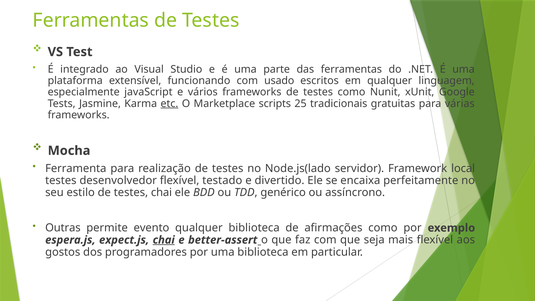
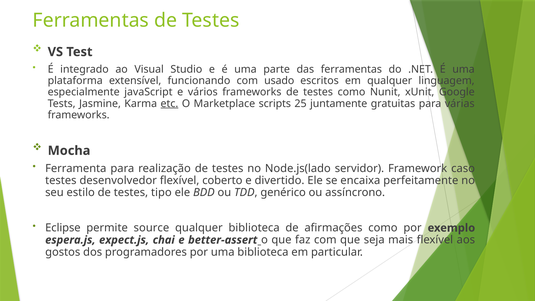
tradicionais: tradicionais -> juntamente (339, 104)
local: local -> caso (463, 168)
testado: testado -> coberto (222, 180)
testes chai: chai -> tipo (161, 192)
Outras: Outras -> Eclipse (63, 228)
evento: evento -> source (151, 228)
chai underline: present -> none (164, 240)
